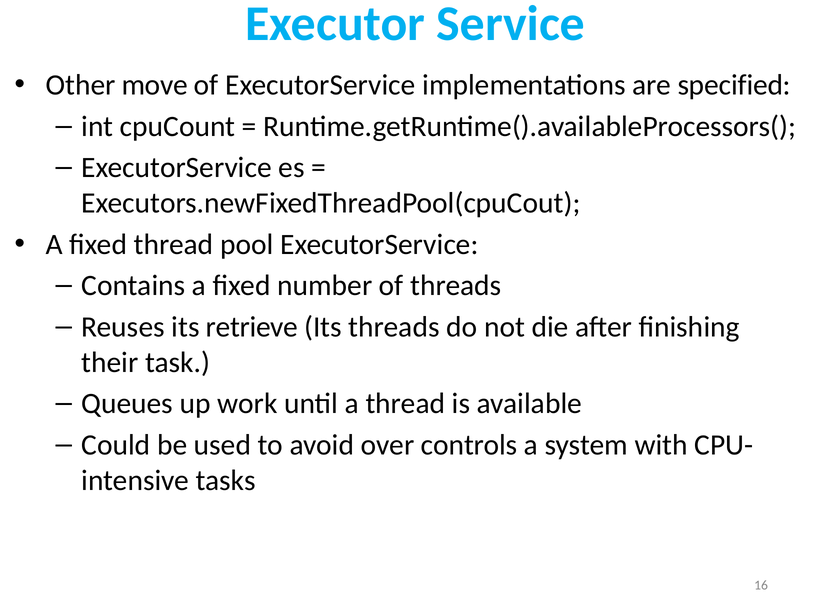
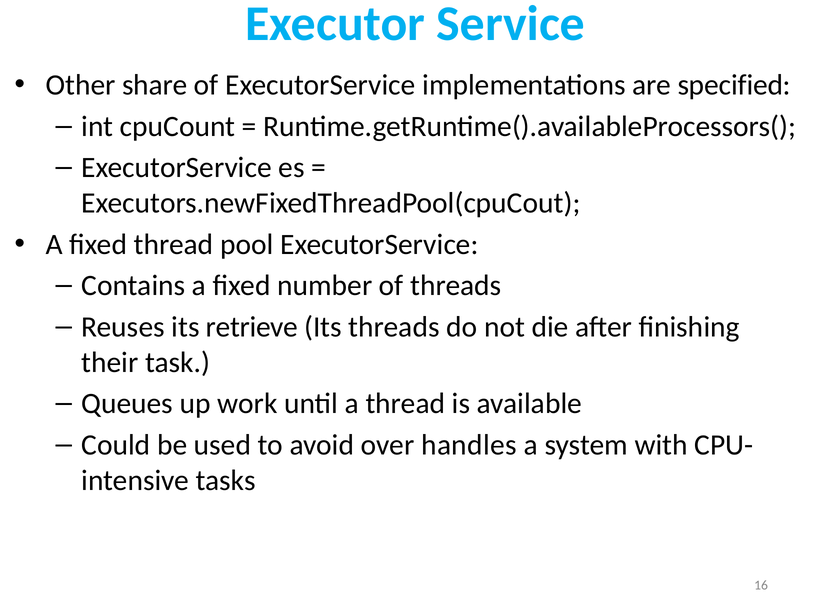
move: move -> share (155, 85)
controls: controls -> handles (469, 445)
